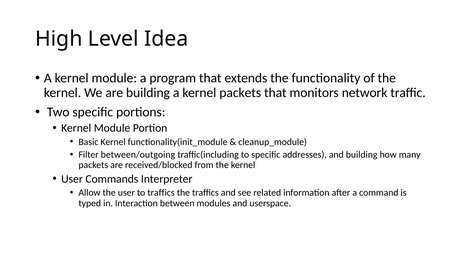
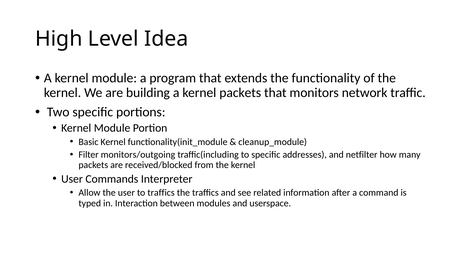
between/outgoing: between/outgoing -> monitors/outgoing (138, 155)
and building: building -> netfilter (362, 155)
